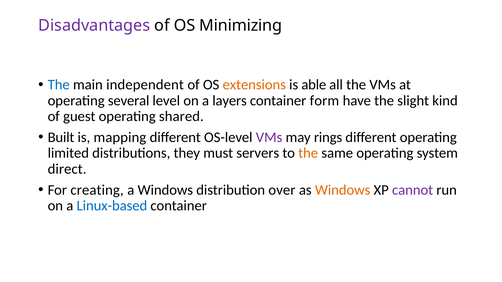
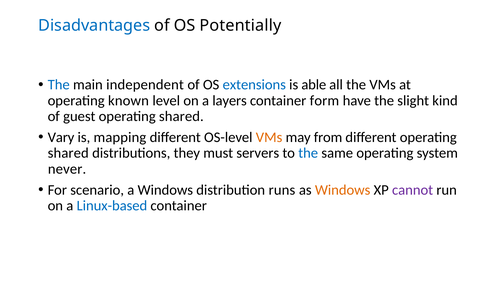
Disadvantages colour: purple -> blue (94, 26)
Minimizing: Minimizing -> Potentially (241, 26)
extensions colour: orange -> blue (254, 85)
several: several -> known (128, 101)
Built: Built -> Vary (61, 138)
VMs colour: purple -> orange (269, 138)
rings: rings -> from (328, 138)
limited: limited -> shared (68, 153)
the colour: orange -> blue (308, 153)
direct: direct -> never (67, 169)
creating: creating -> scenario (97, 190)
over: over -> runs (282, 190)
